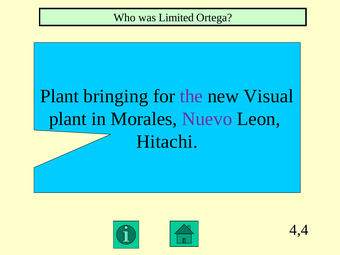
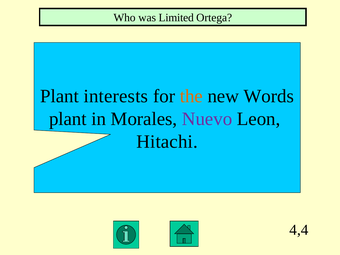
bringing: bringing -> interests (116, 96)
the colour: purple -> orange (191, 96)
Visual: Visual -> Words (269, 96)
